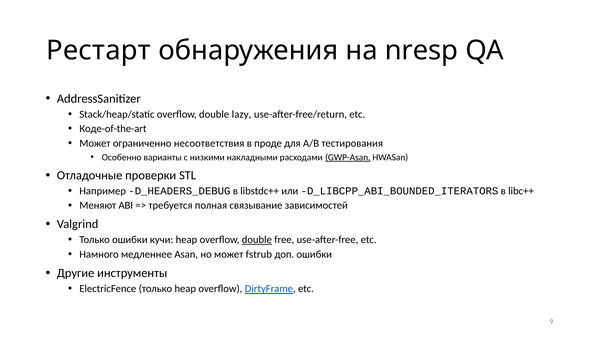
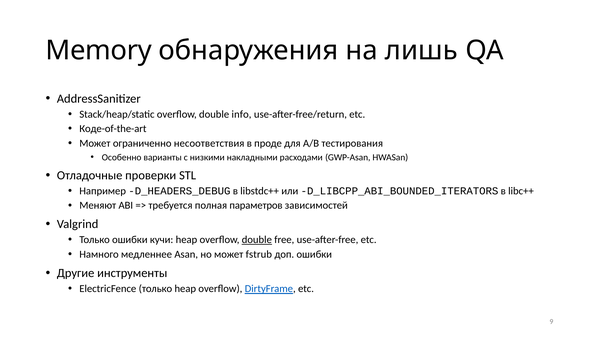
Рестарт: Рестарт -> Memory (99, 50)
nresp: nresp -> лишь (421, 50)
lazy: lazy -> info (242, 114)
GWP-Asan underline: present -> none (348, 157)
связывание: связывание -> параметров (256, 205)
